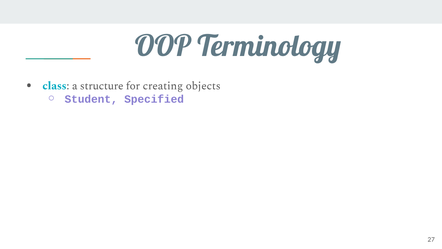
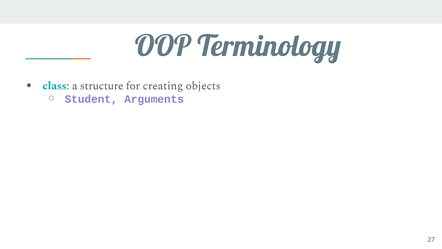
Specified: Specified -> Arguments (154, 99)
